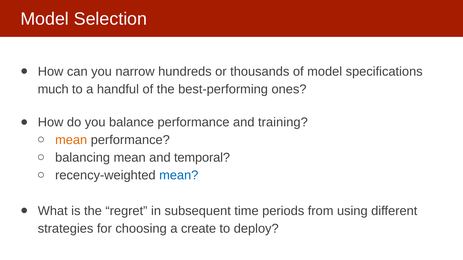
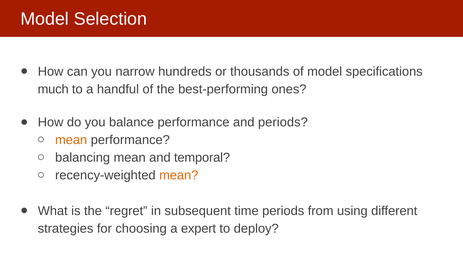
and training: training -> periods (283, 122)
mean colour: blue -> orange (179, 176)
create: create -> expert (199, 229)
